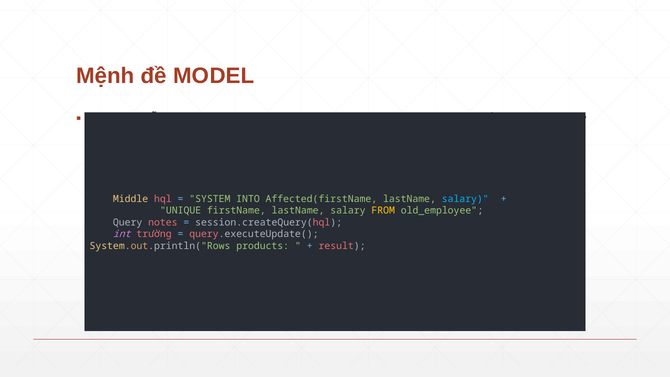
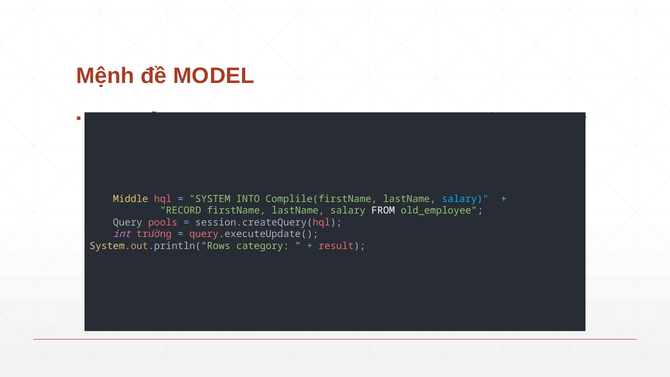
Affected(firstName: Affected(firstName -> Complile(firstName (321, 199)
UNIQUE: UNIQUE -> RECORD (181, 211)
FROM colour: yellow -> white (383, 211)
notes: notes -> pools (163, 222)
products: products -> category (263, 246)
